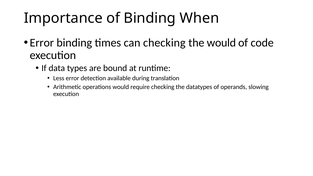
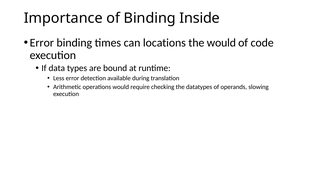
When: When -> Inside (200, 18)
can checking: checking -> locations (164, 43)
